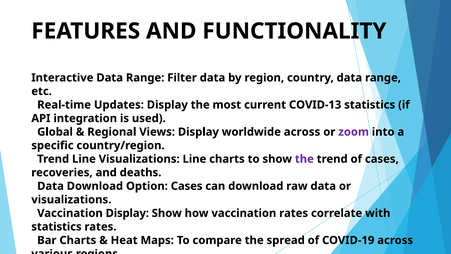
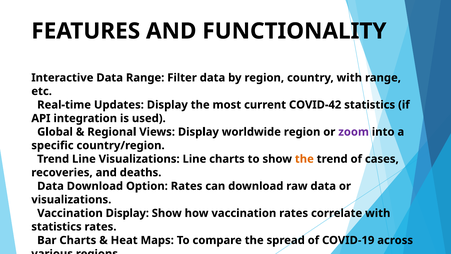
country data: data -> with (349, 78)
COVID-13: COVID-13 -> COVID-42 (315, 105)
worldwide across: across -> region (302, 132)
the colour: purple -> orange (304, 159)
Option Cases: Cases -> Rates (187, 186)
